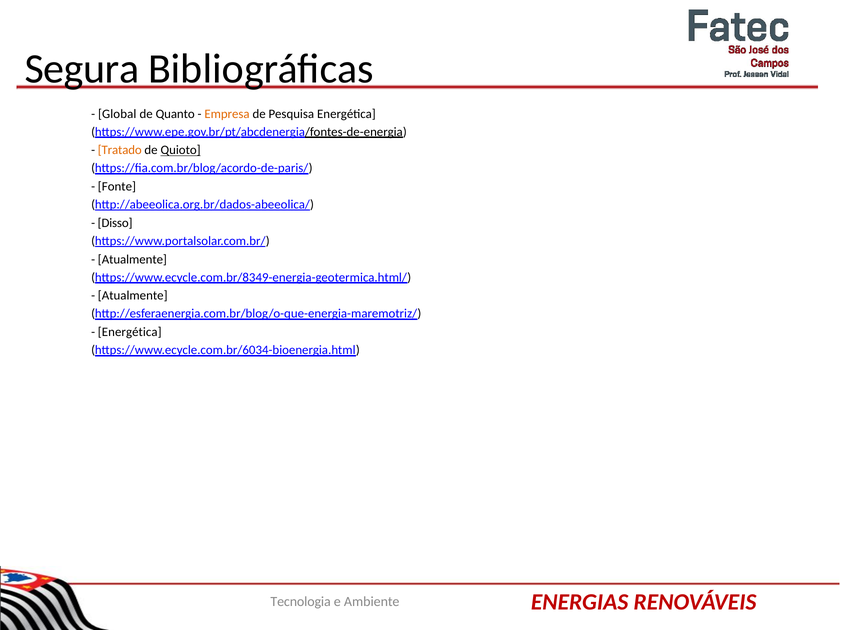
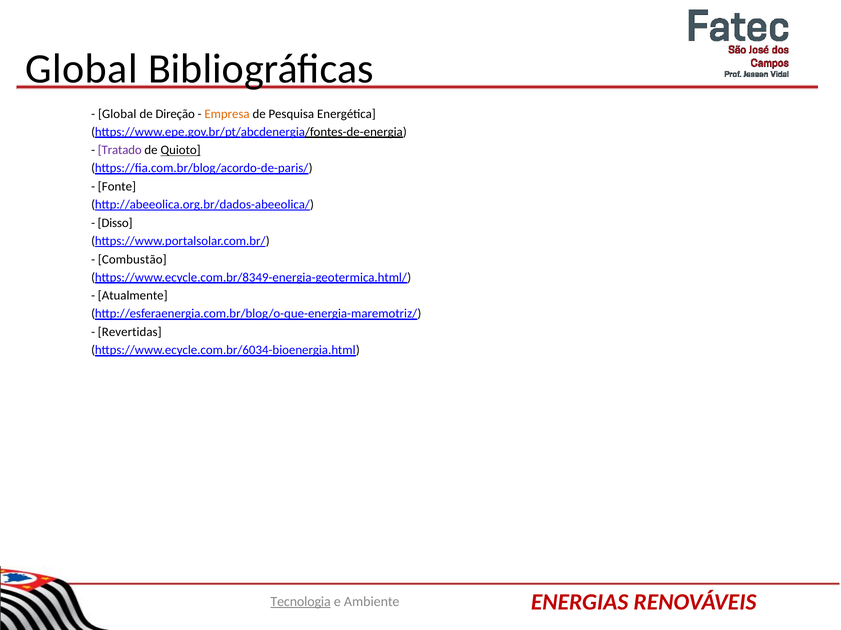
Segura: Segura -> Global (82, 69)
Quanto: Quanto -> Direção (175, 114)
Tratado colour: orange -> purple (120, 150)
Atualmente: Atualmente -> Combustão (132, 260)
Energética: Energética -> Revertidas (130, 332)
Tecnologia underline: none -> present (301, 602)
